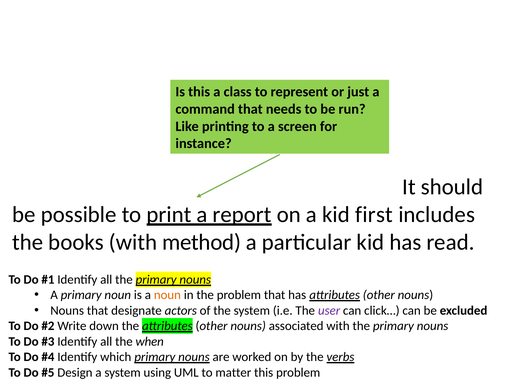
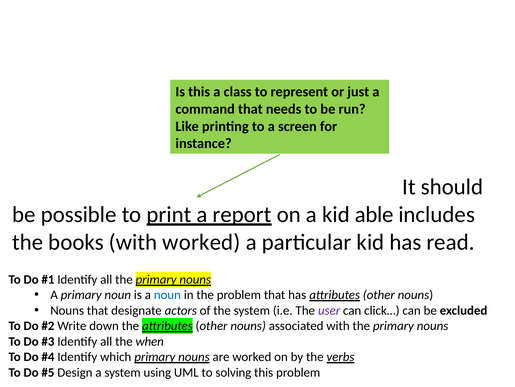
first: first -> able (374, 214)
with method: method -> worked (201, 242)
noun colour: orange -> blue (167, 294)
matter: matter -> solving (233, 372)
